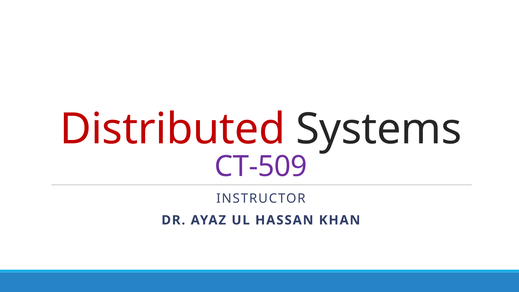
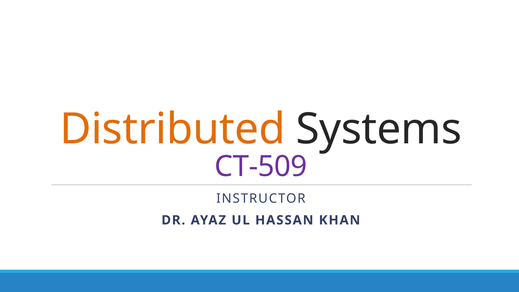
Distributed colour: red -> orange (173, 129)
